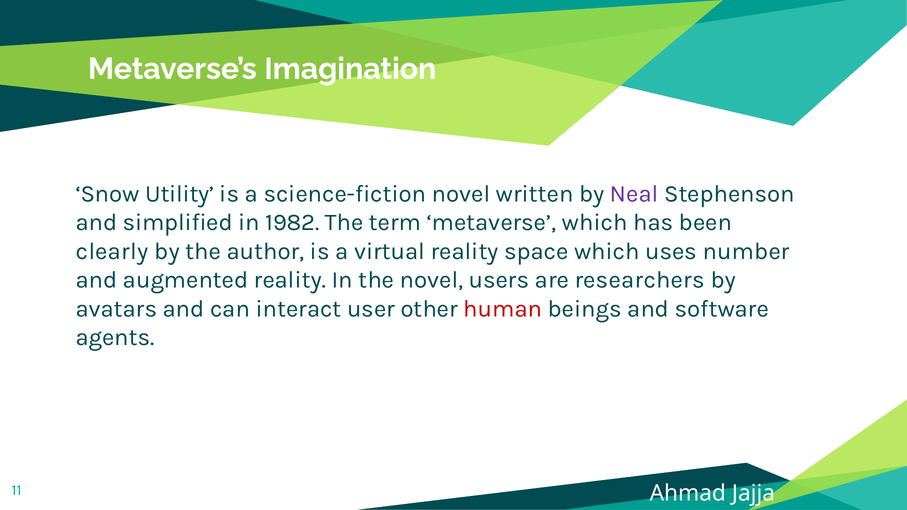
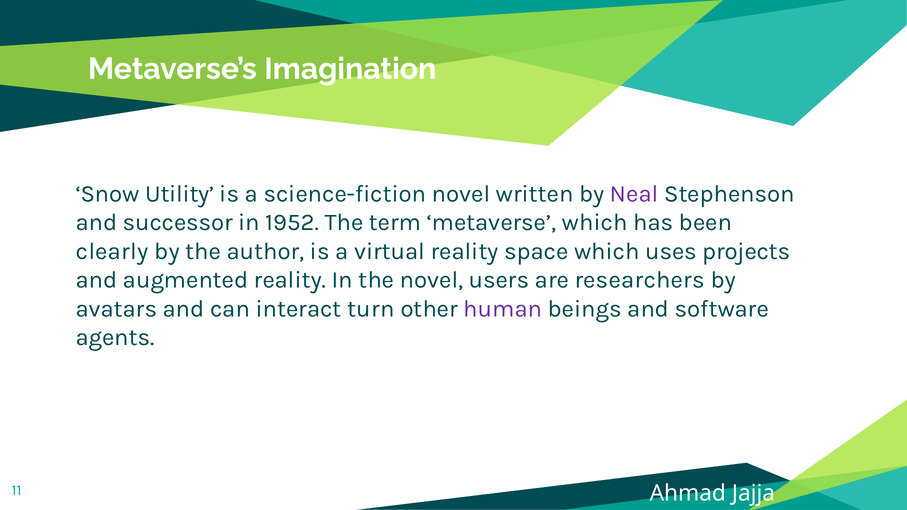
simplified: simplified -> successor (178, 223)
1982: 1982 -> 1952 (292, 223)
number: number -> projects (746, 251)
user: user -> turn (371, 309)
human colour: red -> purple (503, 309)
